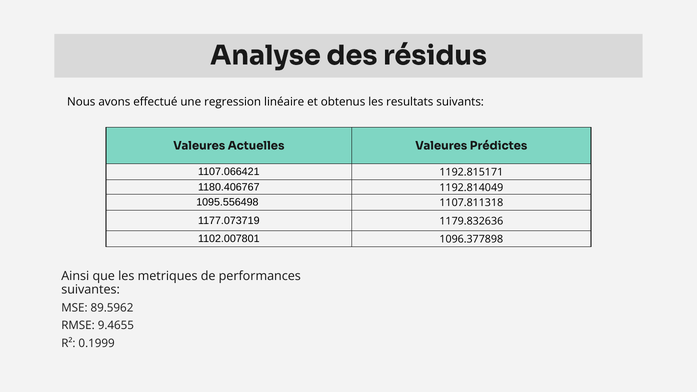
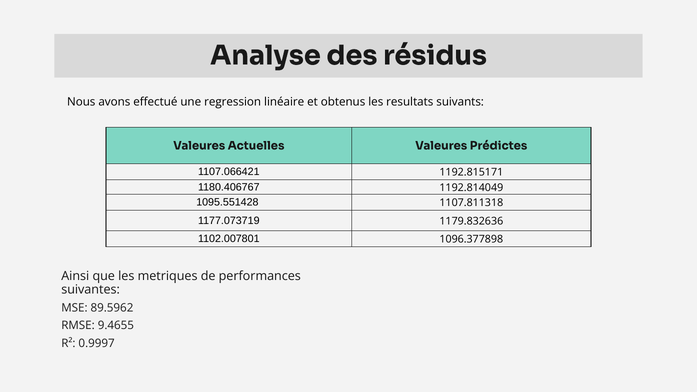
1095.556498: 1095.556498 -> 1095.551428 (227, 202)
0.1999: 0.1999 -> 0.9997 (97, 343)
